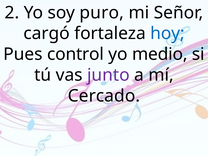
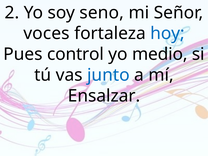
puro: puro -> seno (102, 13)
cargó: cargó -> voces (46, 33)
junto colour: purple -> blue (108, 75)
Cercado: Cercado -> Ensalzar (104, 96)
